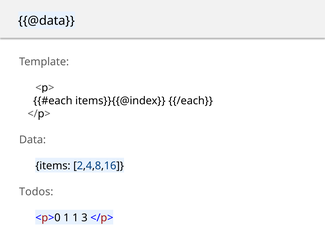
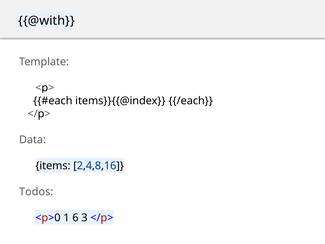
@data: @data -> @with (47, 21)
1 1: 1 -> 6 (75, 218)
